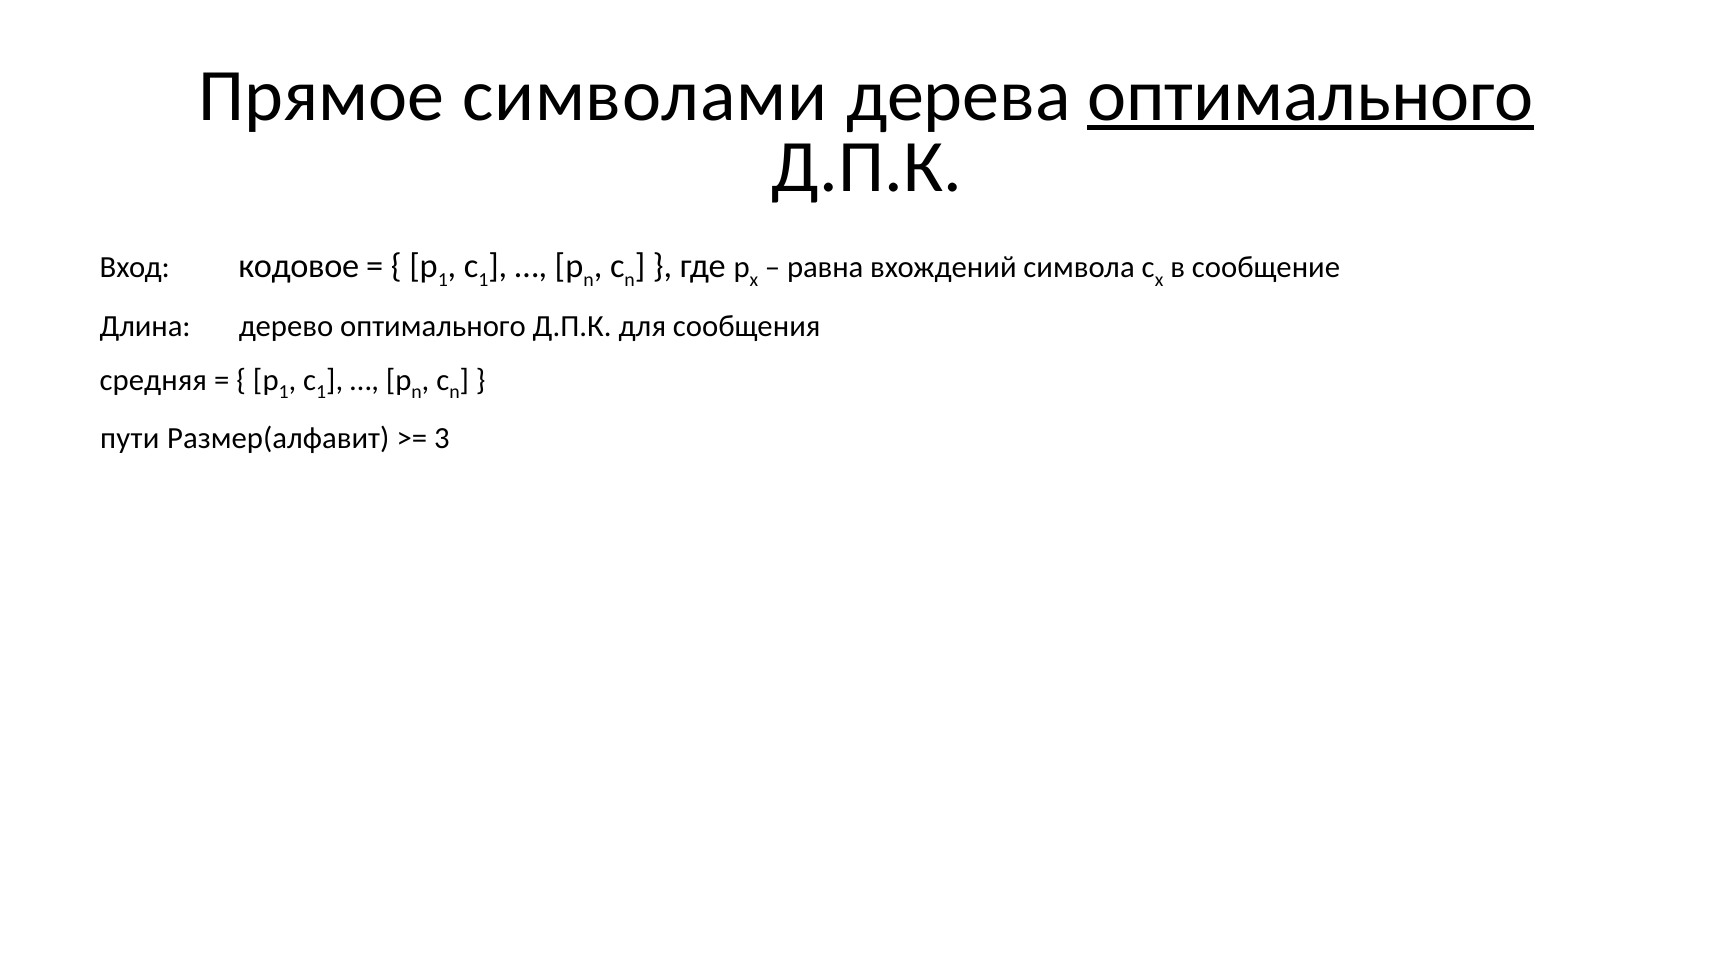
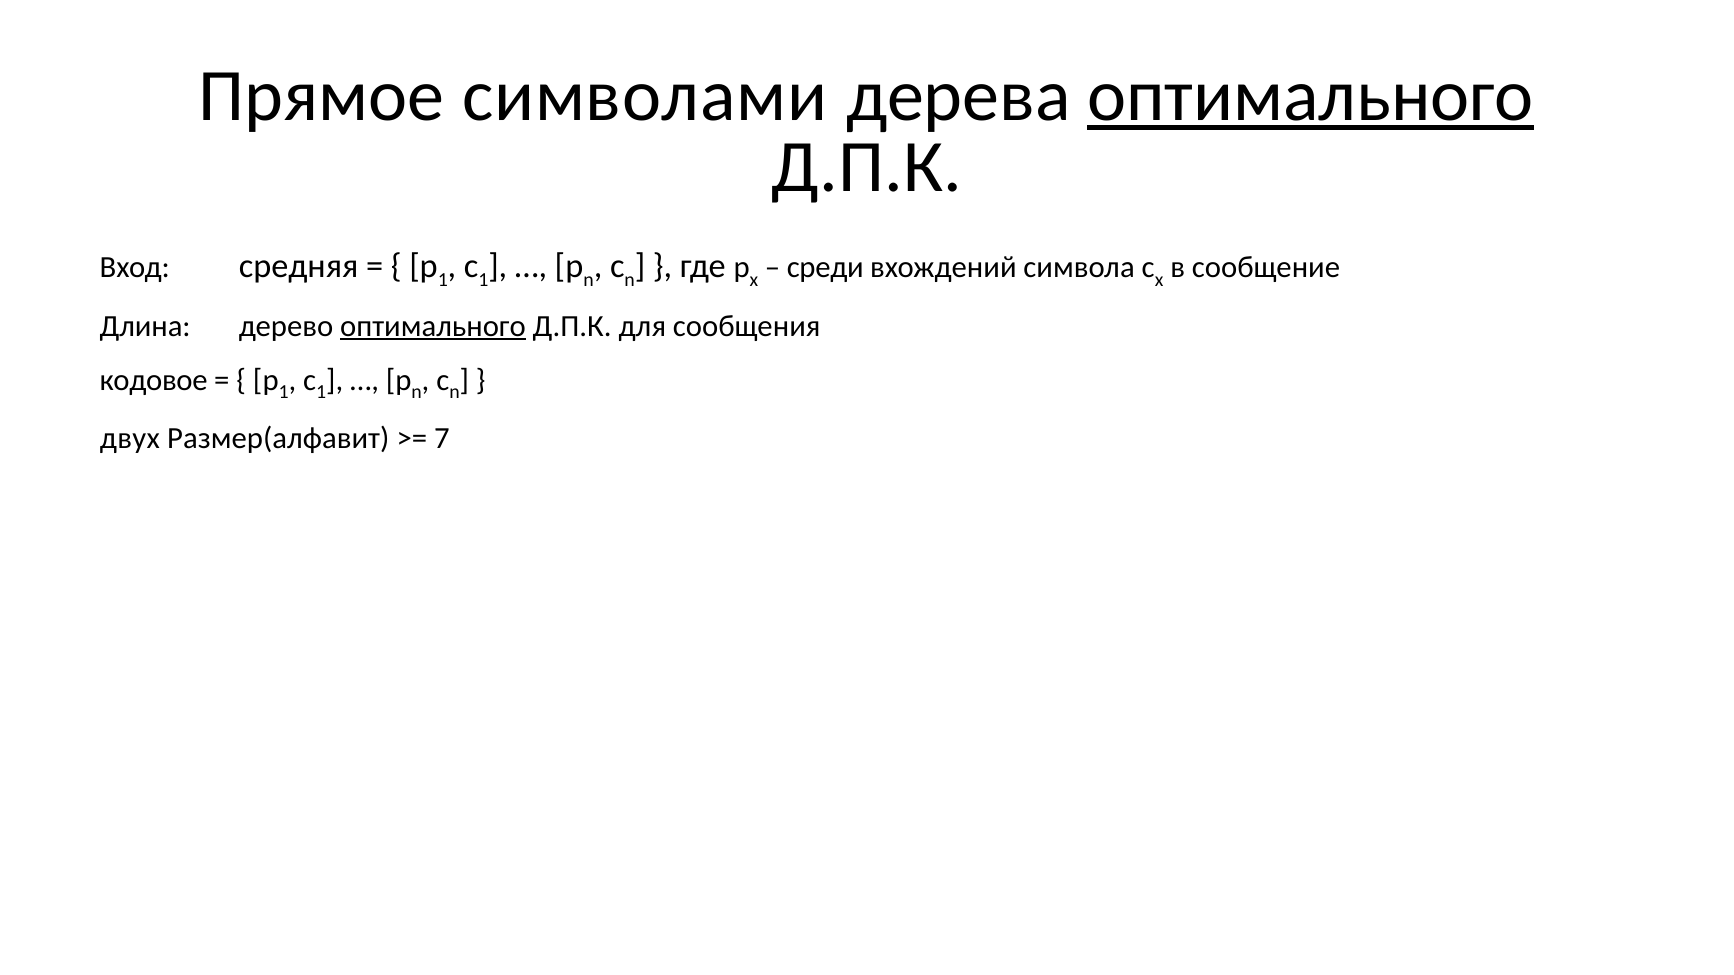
кодовое: кодовое -> средняя (299, 266)
равна: равна -> среди (825, 268)
оптимального underline: none -> present (433, 326)
средняя: средняя -> кодовое (154, 380)
пути: пути -> двух (130, 439)
3: 3 -> 7 (442, 439)
